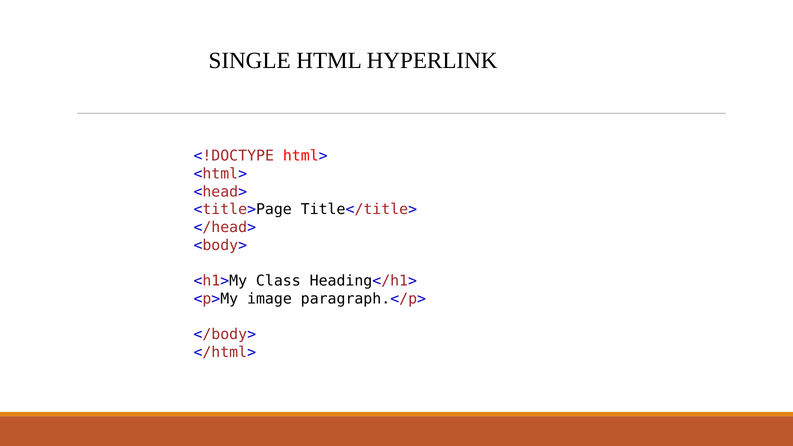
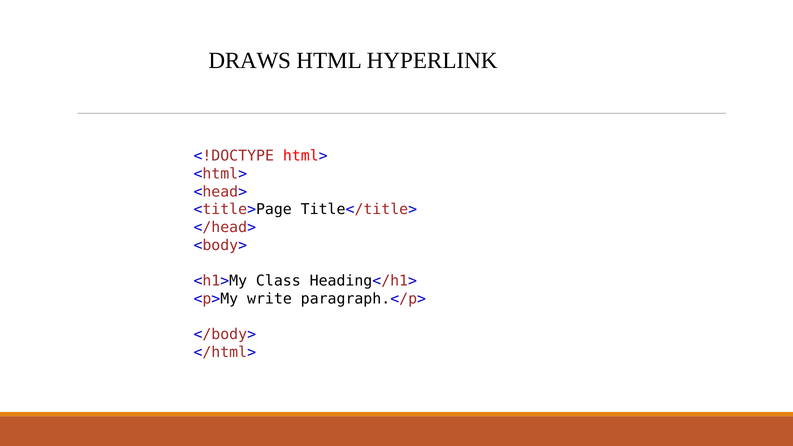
SINGLE: SINGLE -> DRAWS (250, 61)
image: image -> write (269, 299)
